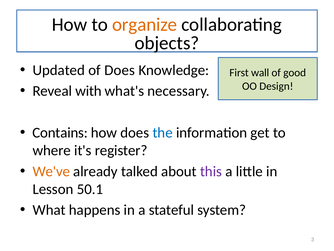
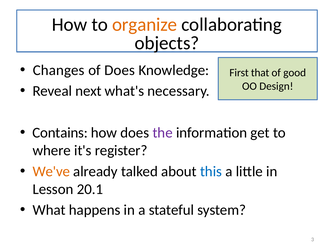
Updated: Updated -> Changes (59, 70)
wall: wall -> that (260, 73)
with: with -> next (88, 91)
the colour: blue -> purple (163, 132)
this colour: purple -> blue (211, 171)
50.1: 50.1 -> 20.1 (90, 189)
